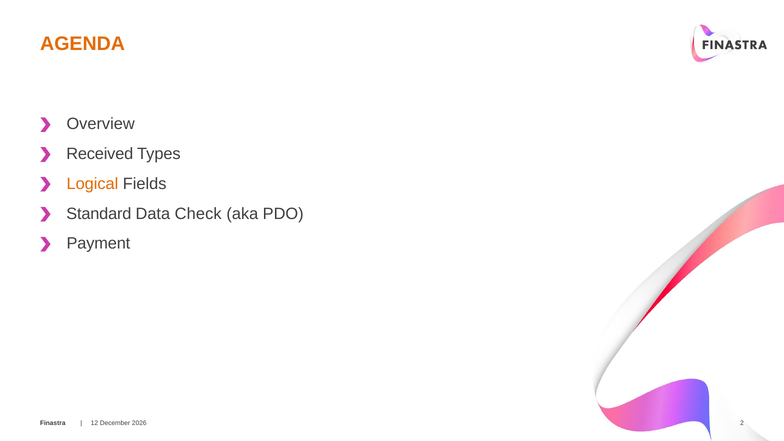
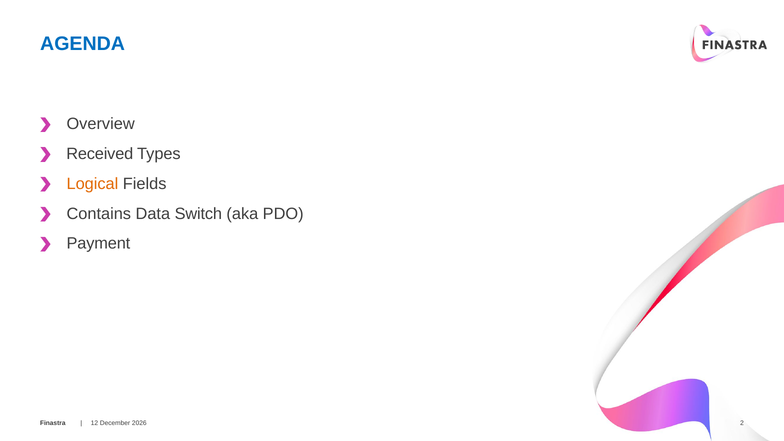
AGENDA colour: orange -> blue (83, 44)
Standard: Standard -> Contains (99, 214)
Check: Check -> Switch (198, 214)
